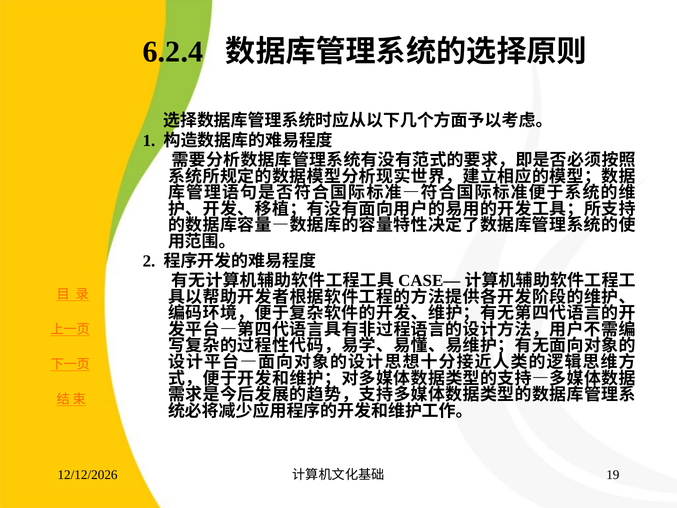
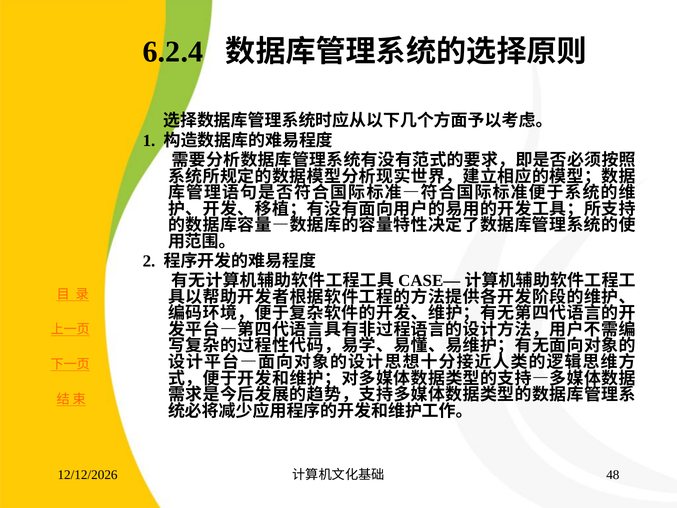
19: 19 -> 48 (613, 475)
